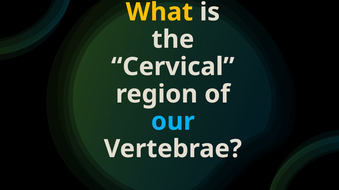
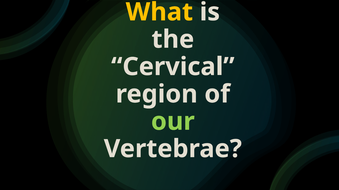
our colour: light blue -> light green (173, 122)
